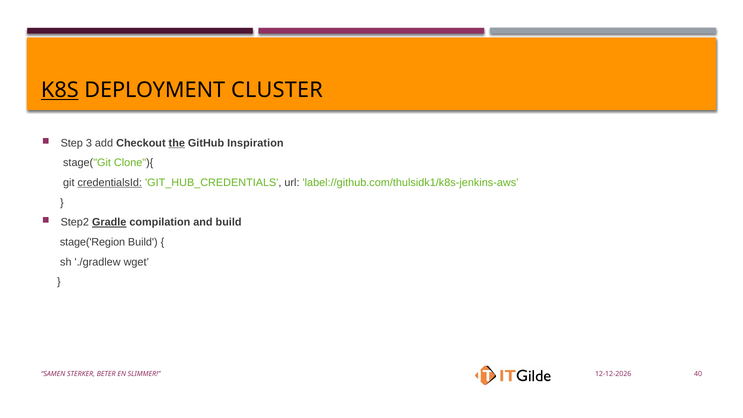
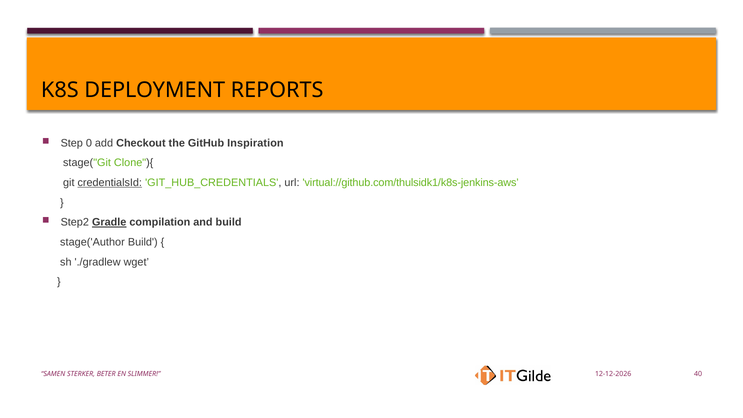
K8S underline: present -> none (60, 90)
CLUSTER: CLUSTER -> REPORTS (277, 90)
3: 3 -> 0 (89, 143)
the underline: present -> none (177, 143)
label://github.com/thulsidk1/k8s-jenkins-aws: label://github.com/thulsidk1/k8s-jenkins-aws -> virtual://github.com/thulsidk1/k8s-jenkins-aws (411, 183)
stage('Region: stage('Region -> stage('Author (92, 242)
